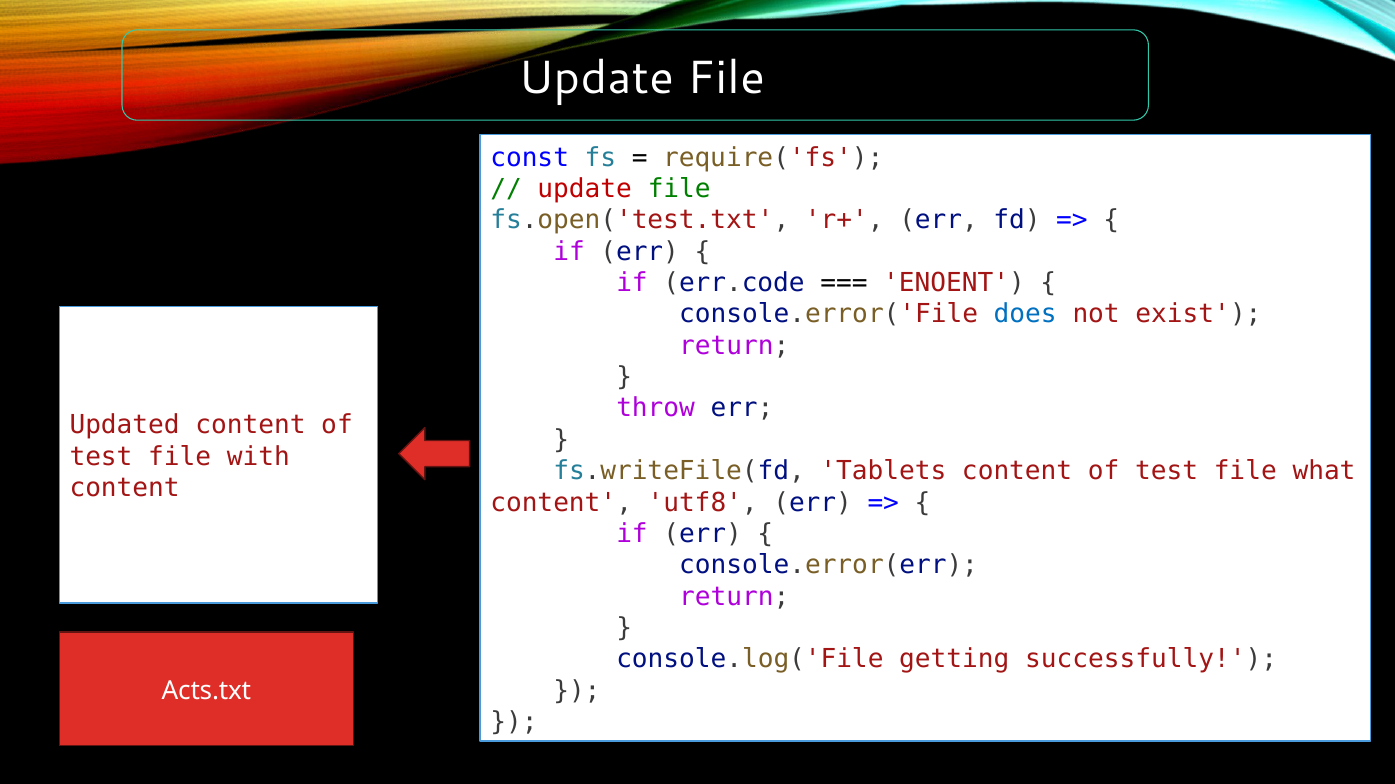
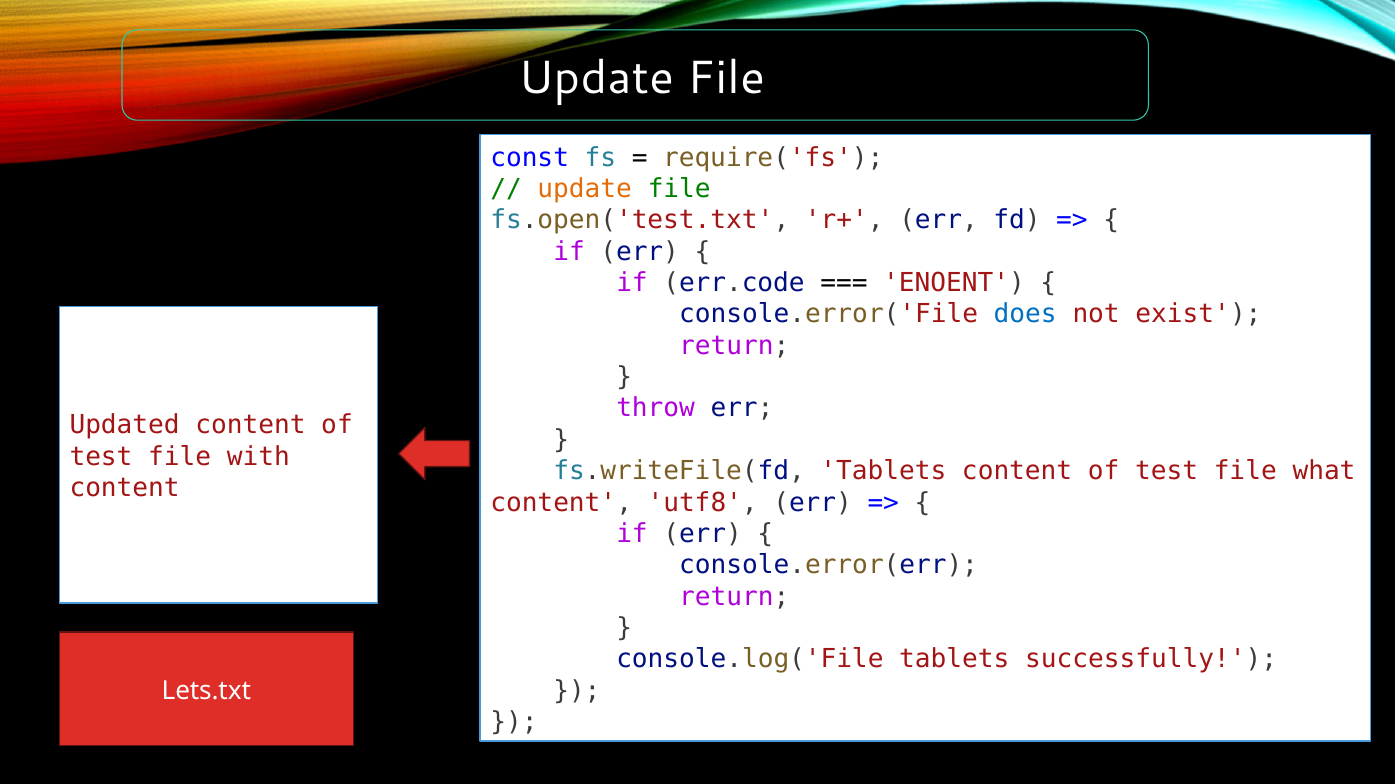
update colour: red -> orange (585, 189)
console.log('File getting: getting -> tablets (954, 660)
Acts.txt: Acts.txt -> Lets.txt (206, 691)
